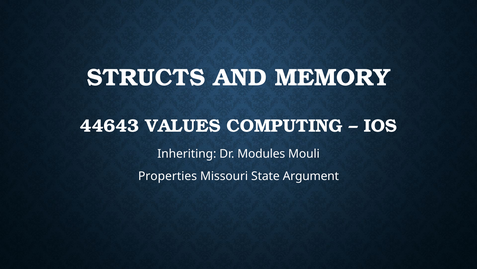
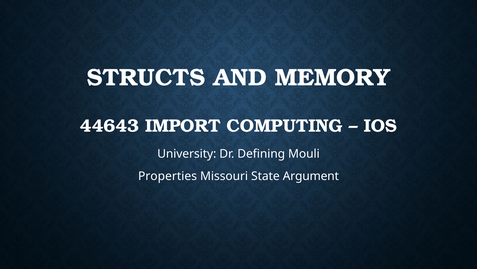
VALUES: VALUES -> IMPORT (183, 126)
Inheriting: Inheriting -> University (187, 154)
Modules: Modules -> Defining (261, 154)
